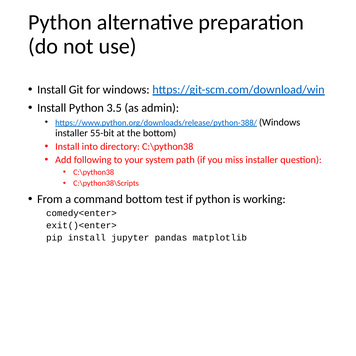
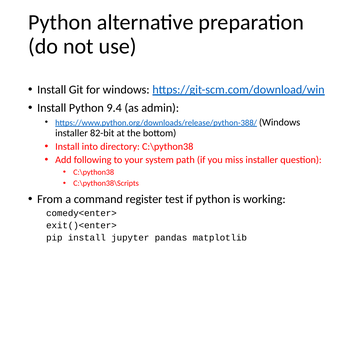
3.5: 3.5 -> 9.4 (114, 108)
55-bit: 55-bit -> 82-bit (102, 133)
command bottom: bottom -> register (144, 199)
